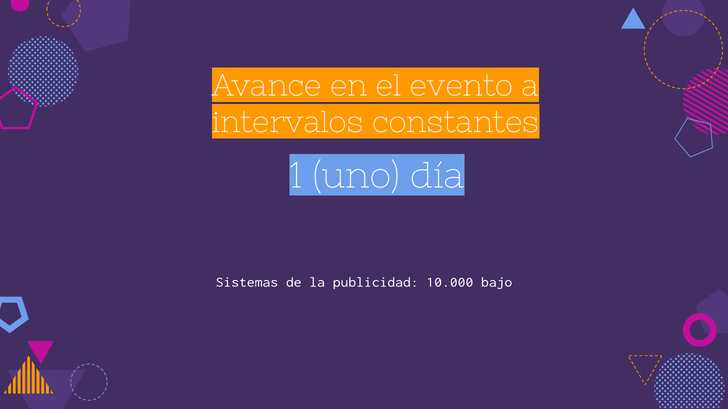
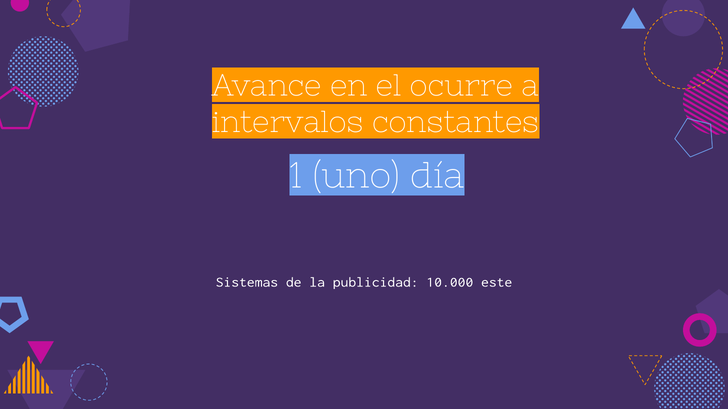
evento: evento -> ocurre (461, 86)
bajo: bajo -> este (497, 282)
